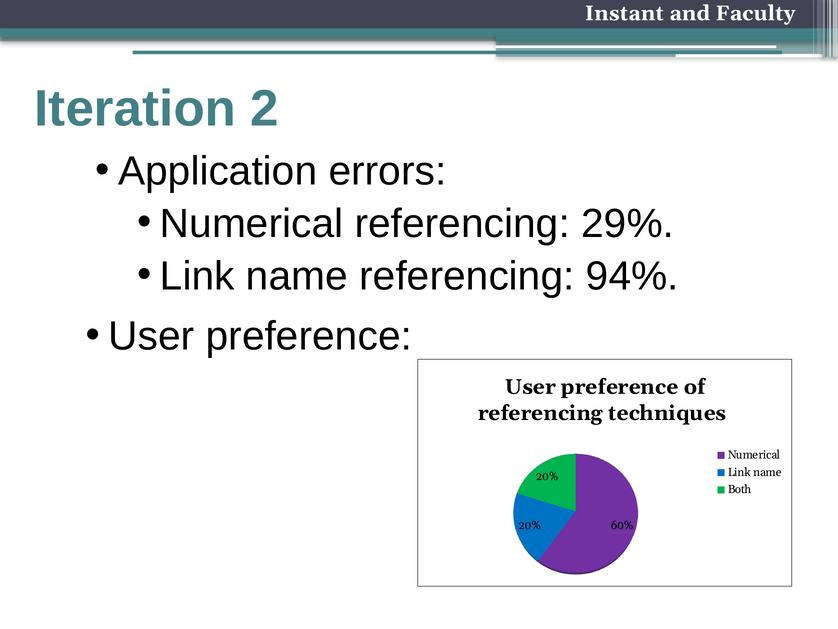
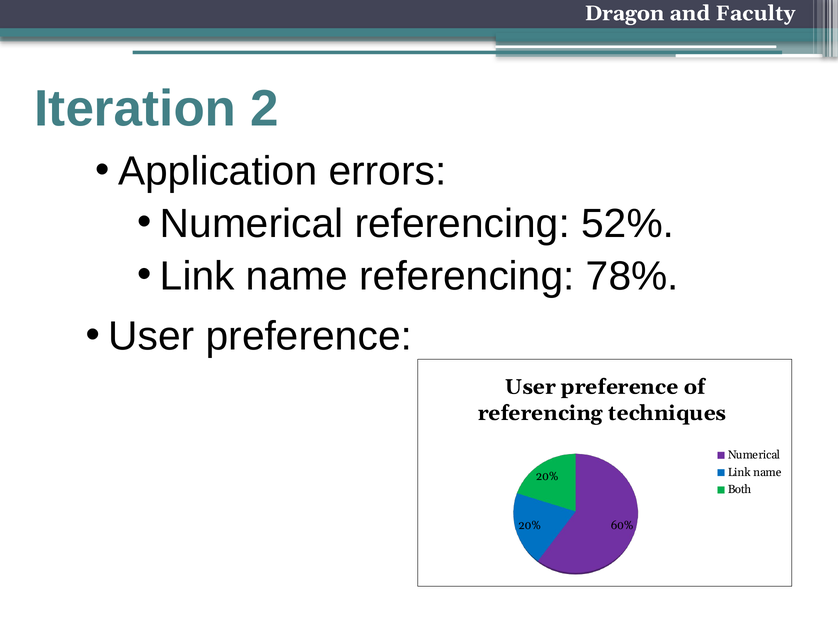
Instant: Instant -> Dragon (624, 13)
29%: 29% -> 52% (628, 224)
94%: 94% -> 78% (632, 276)
